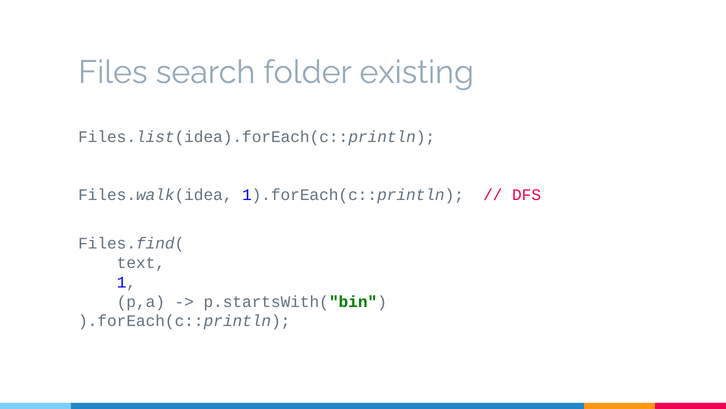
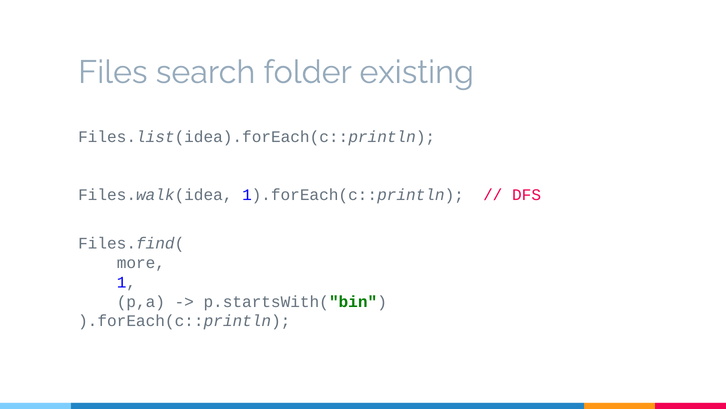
text: text -> more (141, 263)
